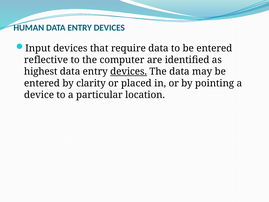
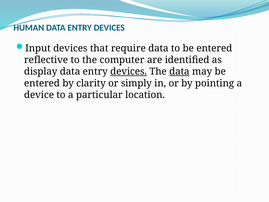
highest: highest -> display (41, 71)
data underline: none -> present (179, 71)
placed: placed -> simply (136, 83)
